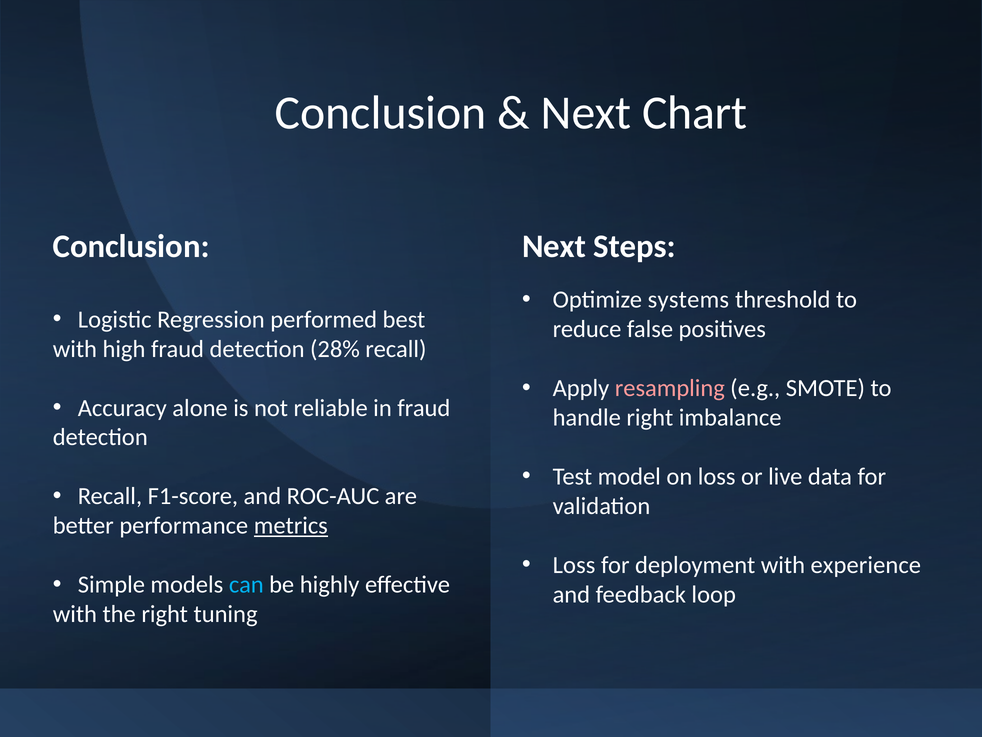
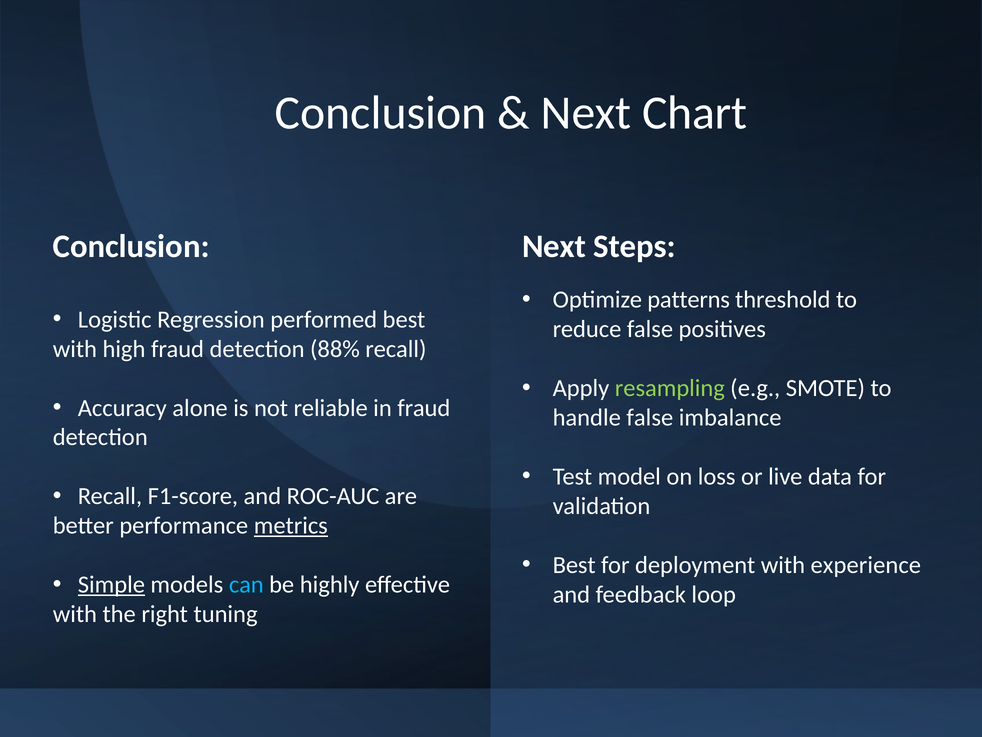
systems: systems -> patterns (689, 300)
28%: 28% -> 88% (335, 349)
resampling colour: pink -> light green (670, 388)
handle right: right -> false (650, 417)
Loss: Loss -> Best (574, 565)
Simple underline: none -> present (111, 584)
